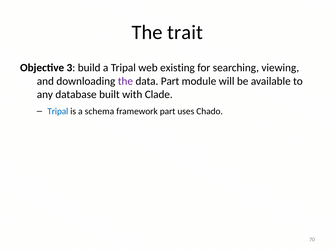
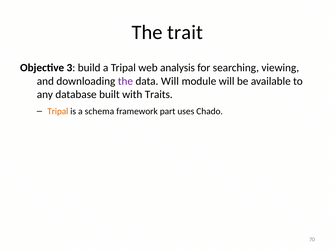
existing: existing -> analysis (178, 68)
data Part: Part -> Will (170, 81)
Clade: Clade -> Traits (159, 95)
Tripal colour: blue -> orange (58, 111)
